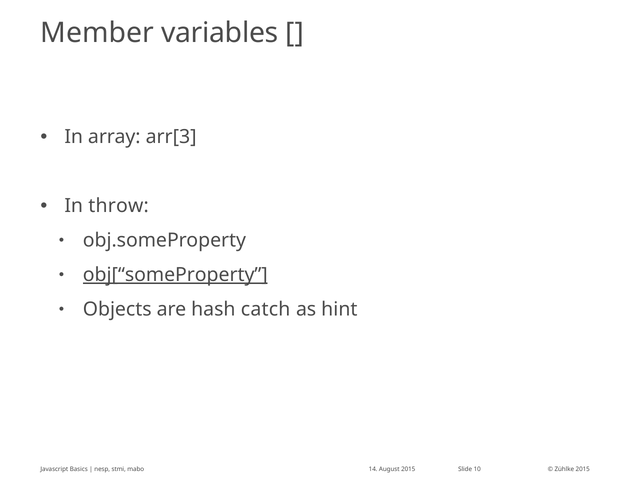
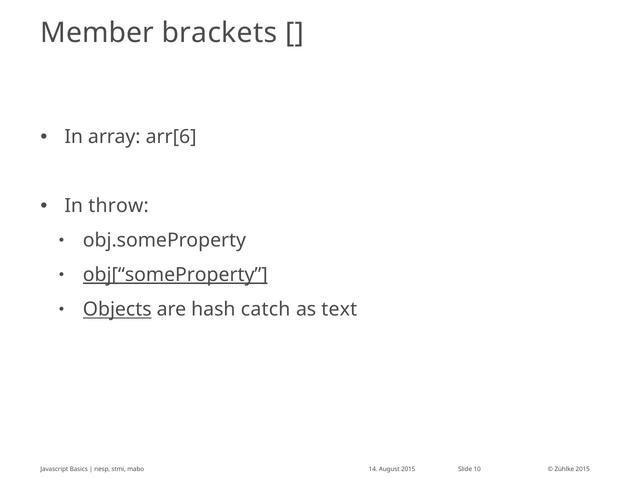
variables: variables -> brackets (219, 33)
arr[3: arr[3 -> arr[6 (171, 137)
Objects underline: none -> present (117, 310)
hint: hint -> text (339, 310)
